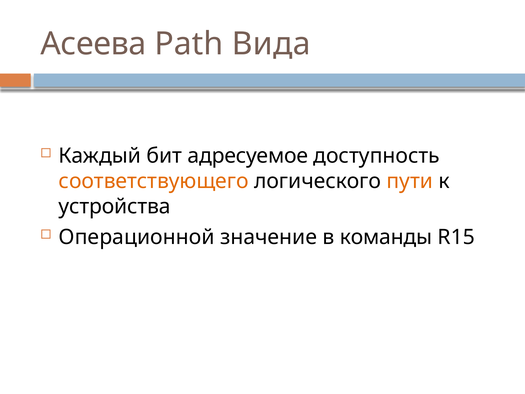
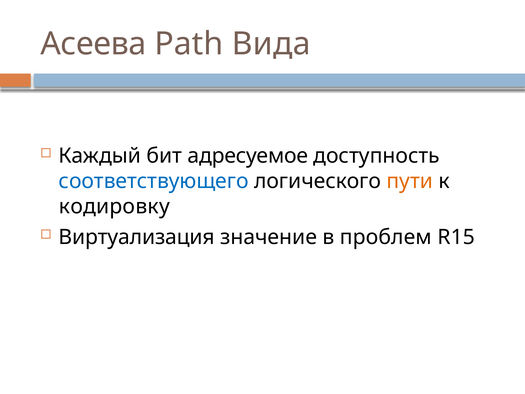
соответствующего colour: orange -> blue (154, 181)
устройства: устройства -> кодировку (114, 207)
Операционной: Операционной -> Виртуализация (137, 237)
команды: команды -> проблем (386, 237)
